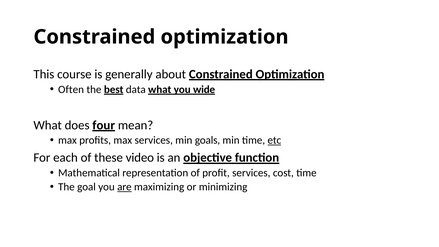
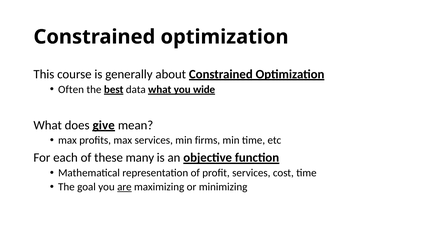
four: four -> give (104, 125)
goals: goals -> firms (207, 140)
etc underline: present -> none (274, 140)
video: video -> many (140, 158)
